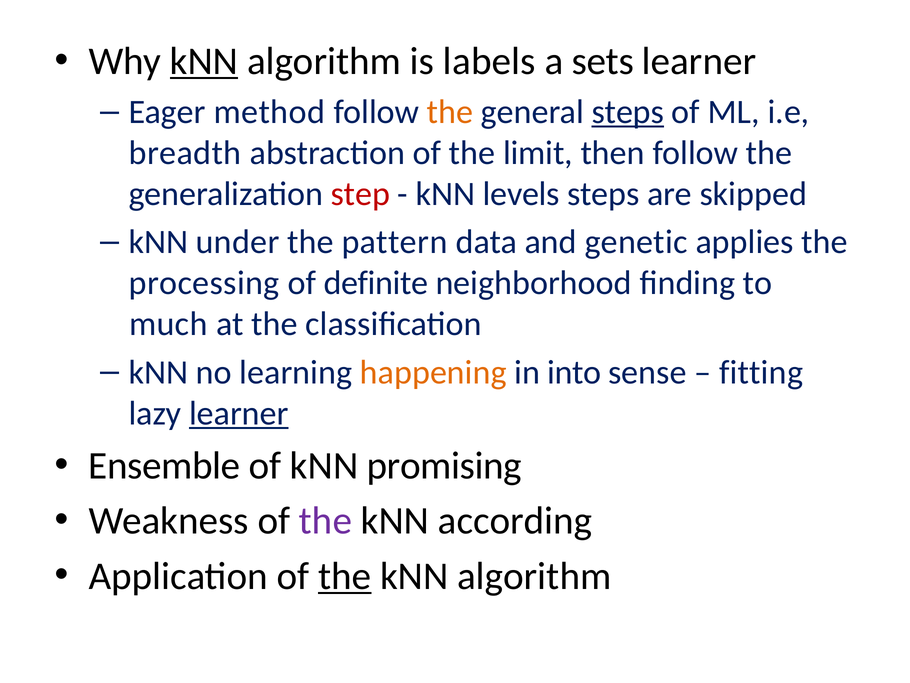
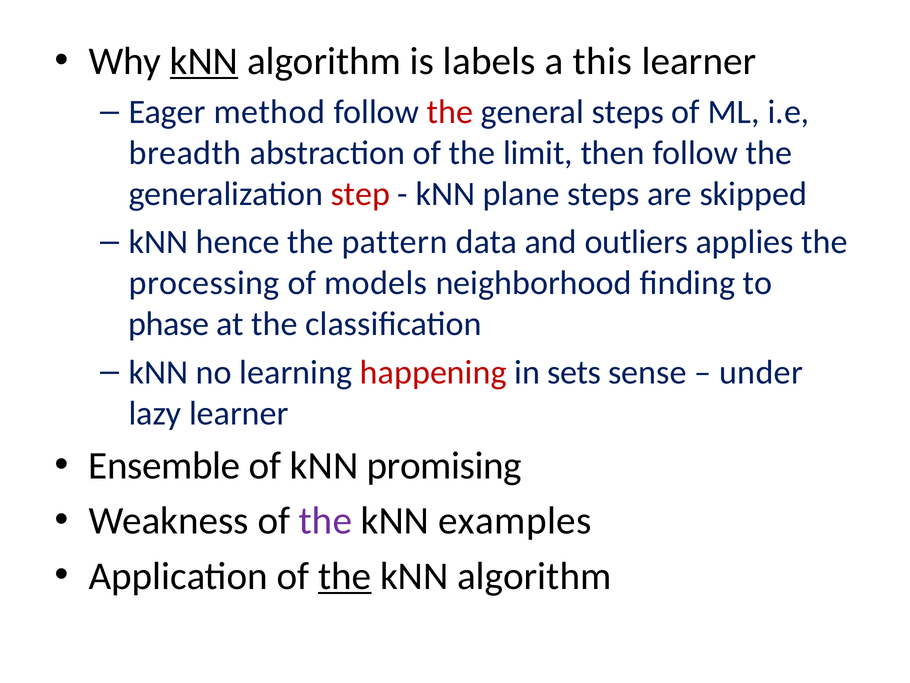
sets: sets -> this (602, 61)
the colour: orange -> red (450, 112)
steps underline: present -> none (628, 112)
levels: levels -> plane (521, 194)
under: under -> hence (238, 242)
genetic: genetic -> outliers (636, 242)
definite: definite -> models (376, 283)
much: much -> phase (169, 324)
happening colour: orange -> red (433, 372)
into: into -> sets (574, 372)
fitting: fitting -> under (761, 372)
learner underline: present -> none (239, 413)
according: according -> examples (515, 521)
